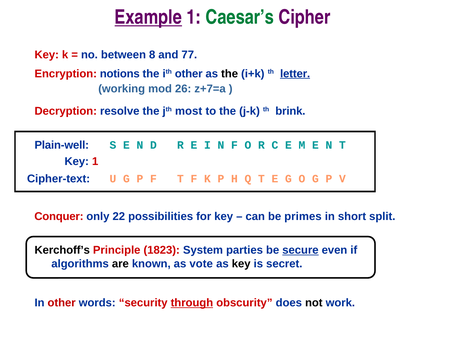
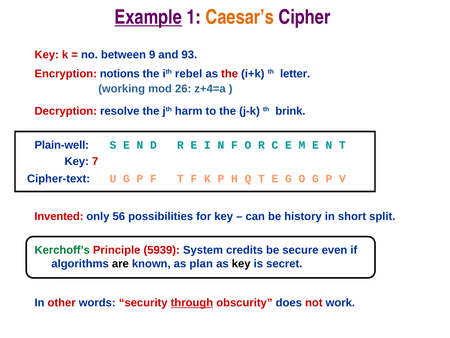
Caesar’s colour: green -> orange (240, 17)
8: 8 -> 9 (152, 55)
77: 77 -> 93 (189, 55)
ith other: other -> rebel (189, 74)
the colour: black -> red (230, 74)
letter underline: present -> none (295, 74)
z+7=a: z+7=a -> z+4=a (210, 89)
most: most -> harm (189, 111)
Key 1: 1 -> 7 (95, 161)
Conquer: Conquer -> Invented (59, 216)
22: 22 -> 56 (119, 216)
primes: primes -> history (303, 216)
Kerchoff’s colour: black -> green (62, 250)
1823: 1823 -> 5939 (162, 250)
parties: parties -> credits (245, 250)
secure underline: present -> none (300, 250)
vote: vote -> plan (201, 263)
not colour: black -> red (314, 302)
